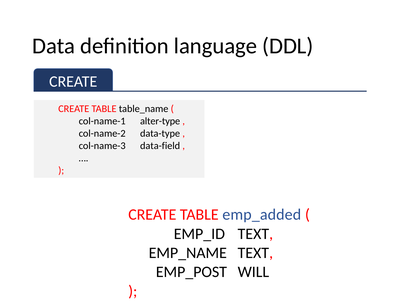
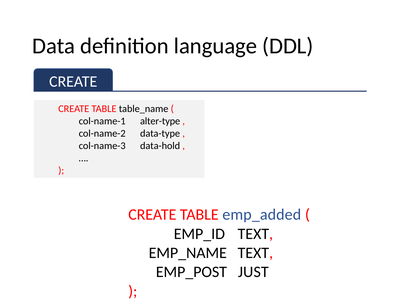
data-field: data-field -> data-hold (160, 146)
WILL: WILL -> JUST (253, 272)
